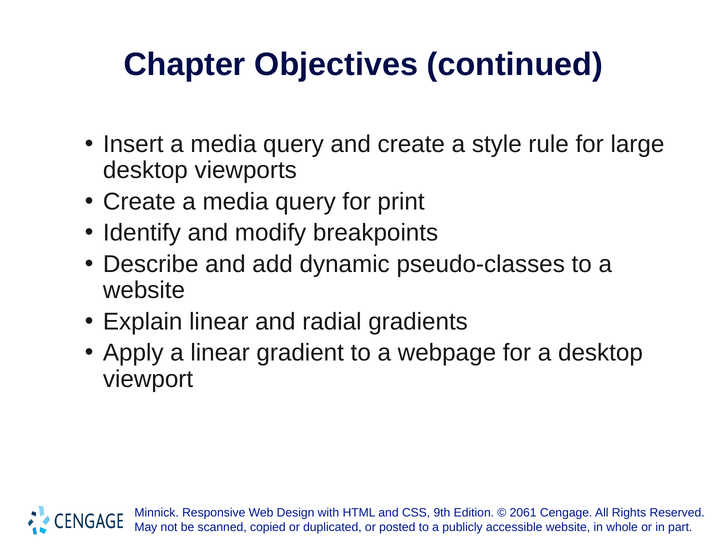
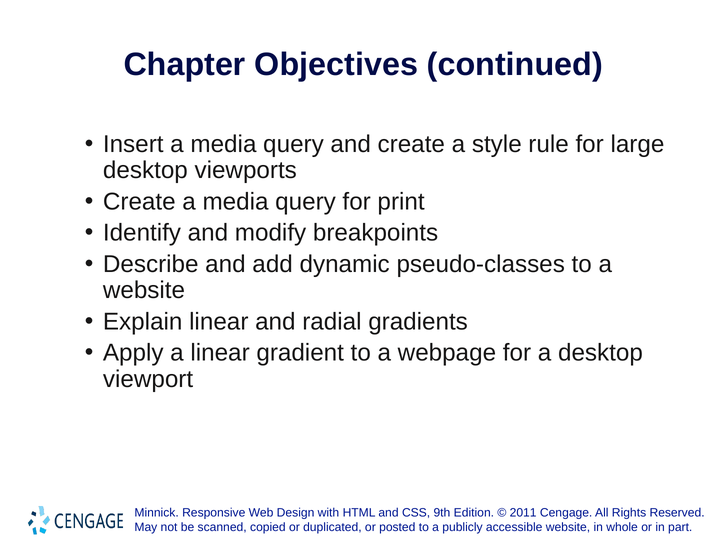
2061: 2061 -> 2011 (523, 512)
